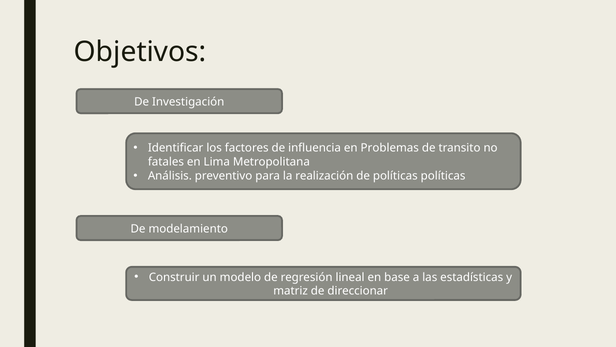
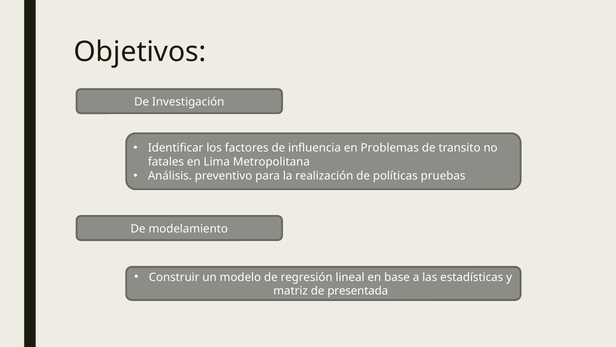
políticas políticas: políticas -> pruebas (443, 176)
direccionar: direccionar -> presentada (358, 291)
